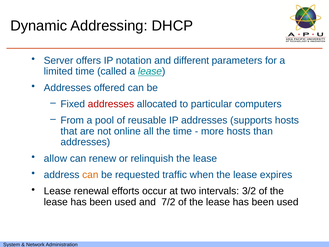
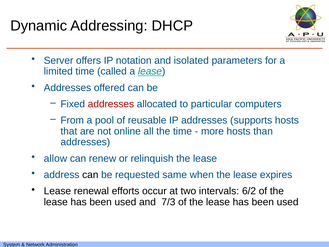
different: different -> isolated (191, 60)
can colour: orange -> black (90, 175)
traffic: traffic -> same (175, 175)
3/2: 3/2 -> 6/2 (249, 191)
7/2: 7/2 -> 7/3 (168, 202)
